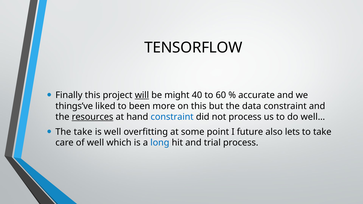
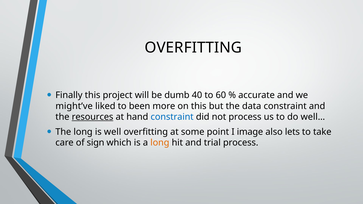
TENSORFLOW: TENSORFLOW -> OVERFITTING (193, 48)
will underline: present -> none (142, 95)
might: might -> dumb (177, 95)
things’ve: things’ve -> might’ve (74, 106)
The take: take -> long (83, 132)
future: future -> image (250, 132)
of well: well -> sign (96, 143)
long colour: blue -> orange (160, 143)
